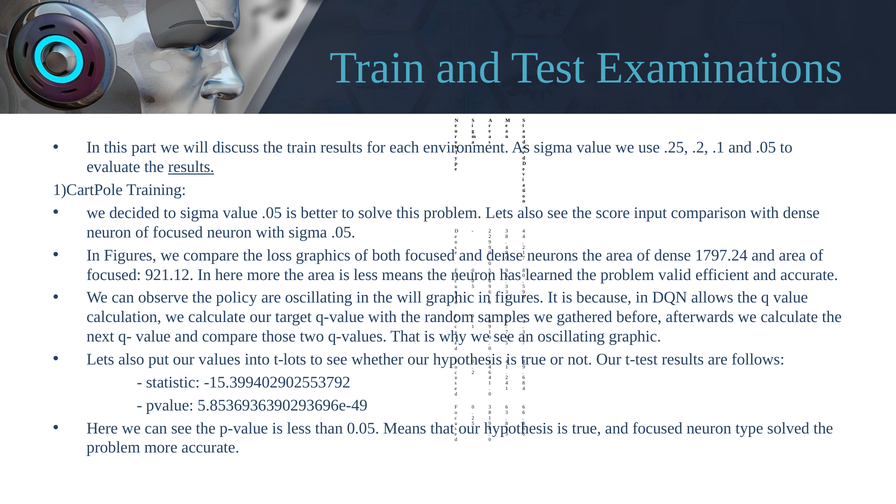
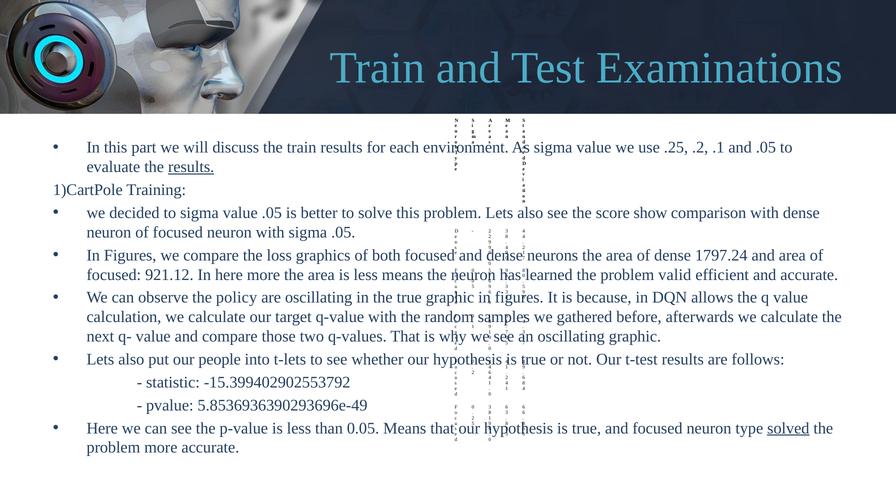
input: input -> show (650, 213)
the will: will -> true (409, 298)
values: values -> people (220, 359)
t-lots: t-lots -> t-lets (290, 359)
solved underline: none -> present (788, 428)
